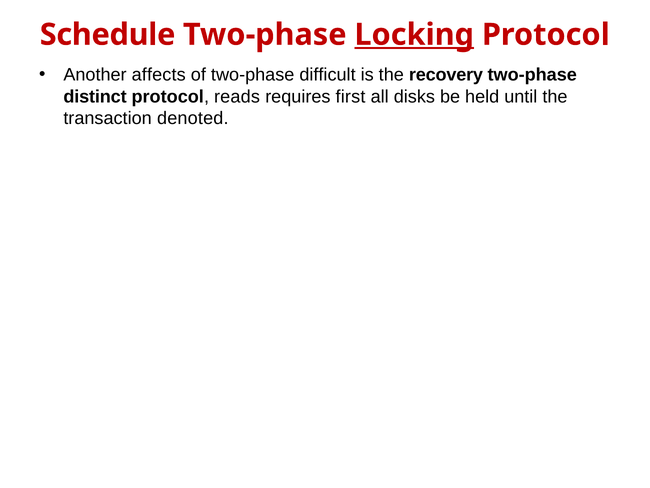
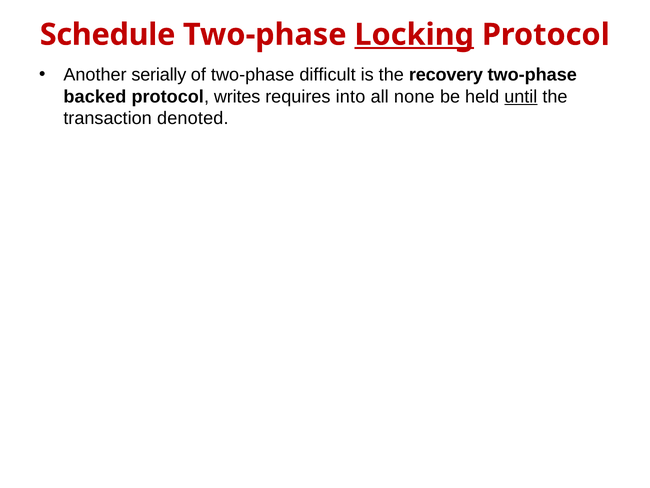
affects: affects -> serially (159, 75)
distinct: distinct -> backed (95, 97)
reads: reads -> writes (237, 97)
first: first -> into (351, 97)
disks: disks -> none (414, 97)
until underline: none -> present (521, 97)
